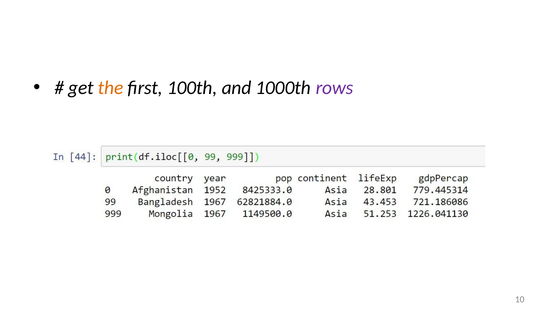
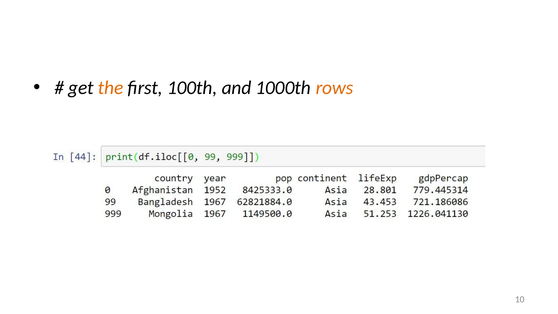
rows colour: purple -> orange (335, 88)
